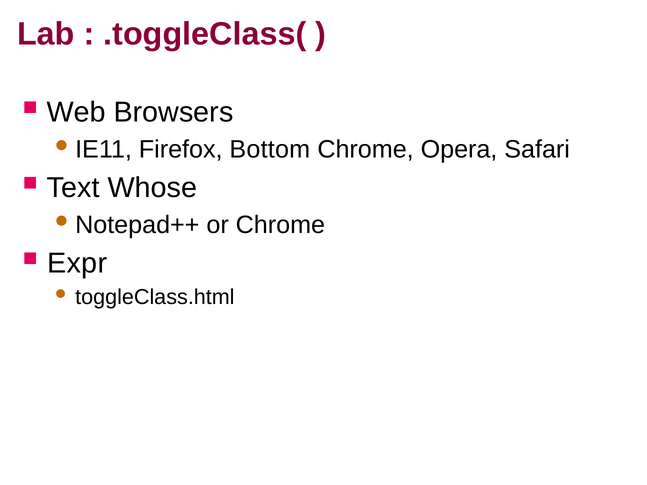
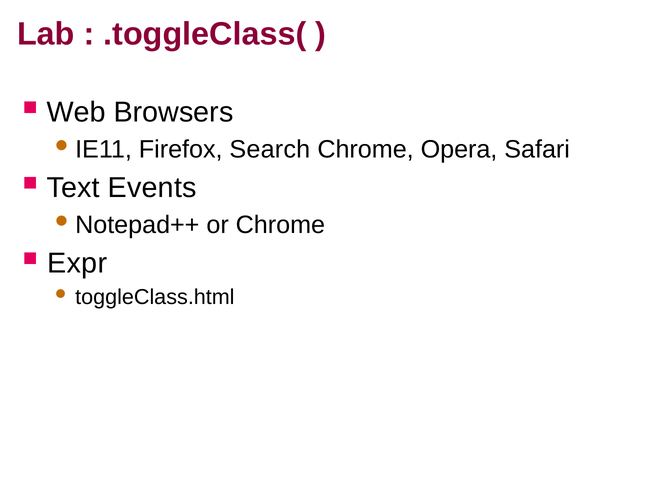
Bottom: Bottom -> Search (270, 149)
Whose: Whose -> Events (152, 188)
